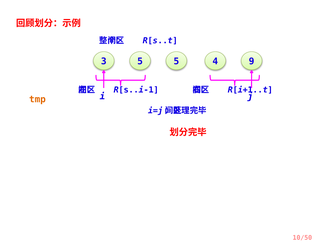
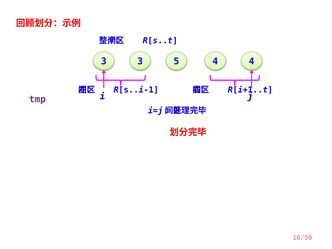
3 5: 5 -> 3 (140, 61)
4 9: 9 -> 4 (252, 61)
tmp colour: orange -> purple (37, 99)
